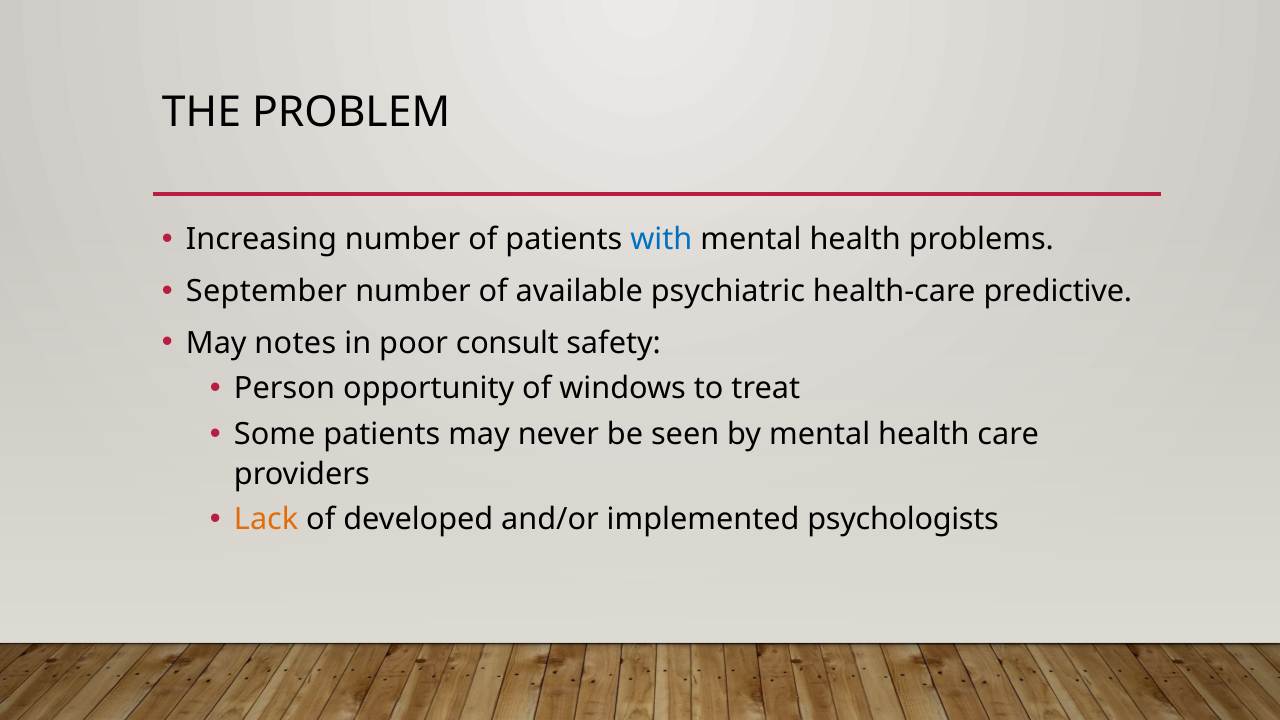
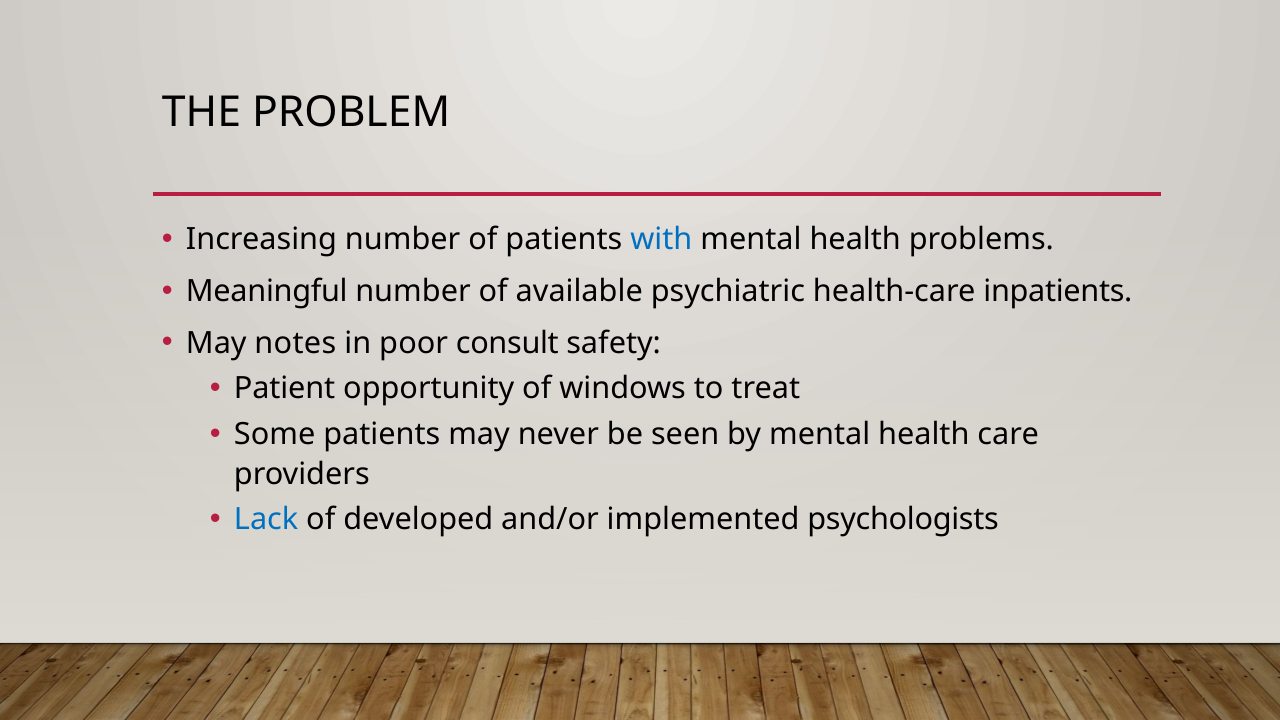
September: September -> Meaningful (267, 292)
predictive: predictive -> inpatients (1058, 292)
Person: Person -> Patient (285, 389)
Lack colour: orange -> blue (266, 520)
